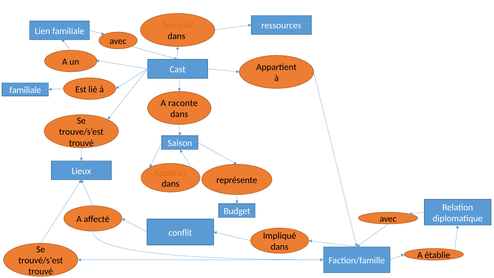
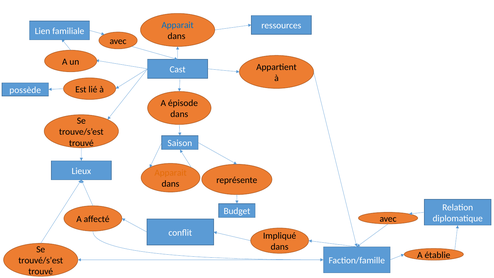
Apparait colour: orange -> blue (178, 25)
familiale: familiale -> possède (25, 90)
raconte: raconte -> épisode (183, 103)
